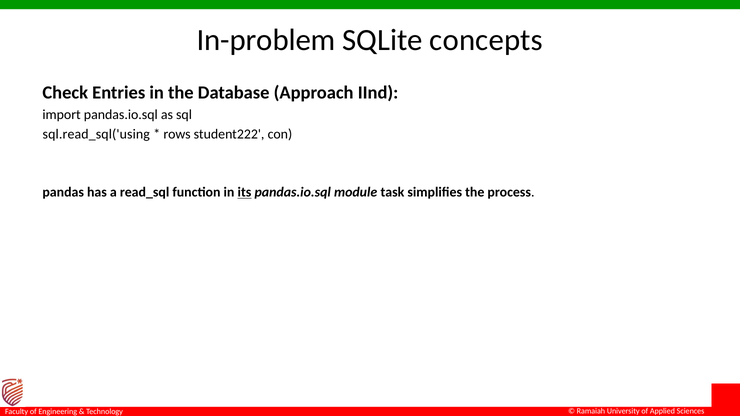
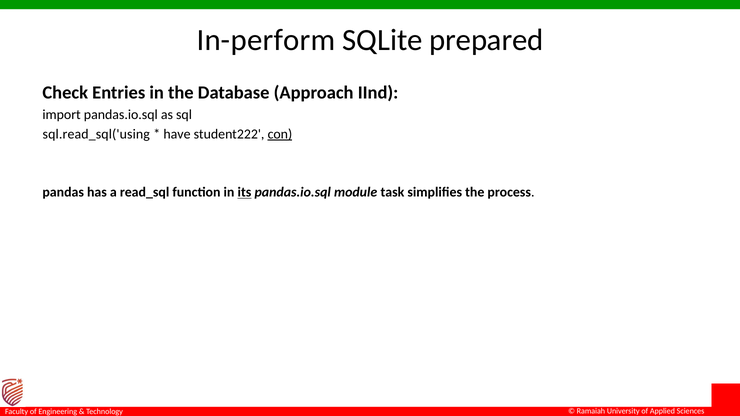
In-problem: In-problem -> In-perform (266, 40)
concepts: concepts -> prepared (486, 40)
rows: rows -> have (177, 134)
con underline: none -> present (280, 134)
